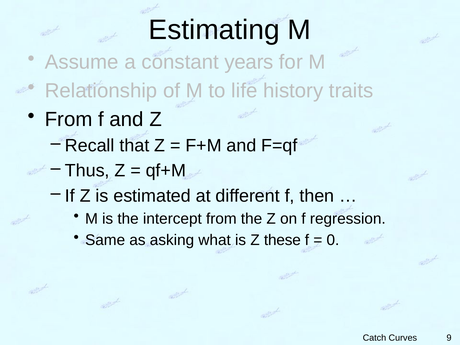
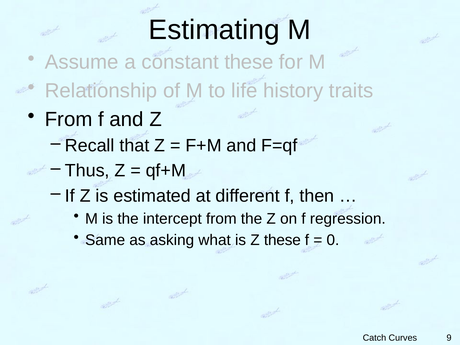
constant years: years -> these (249, 62)
